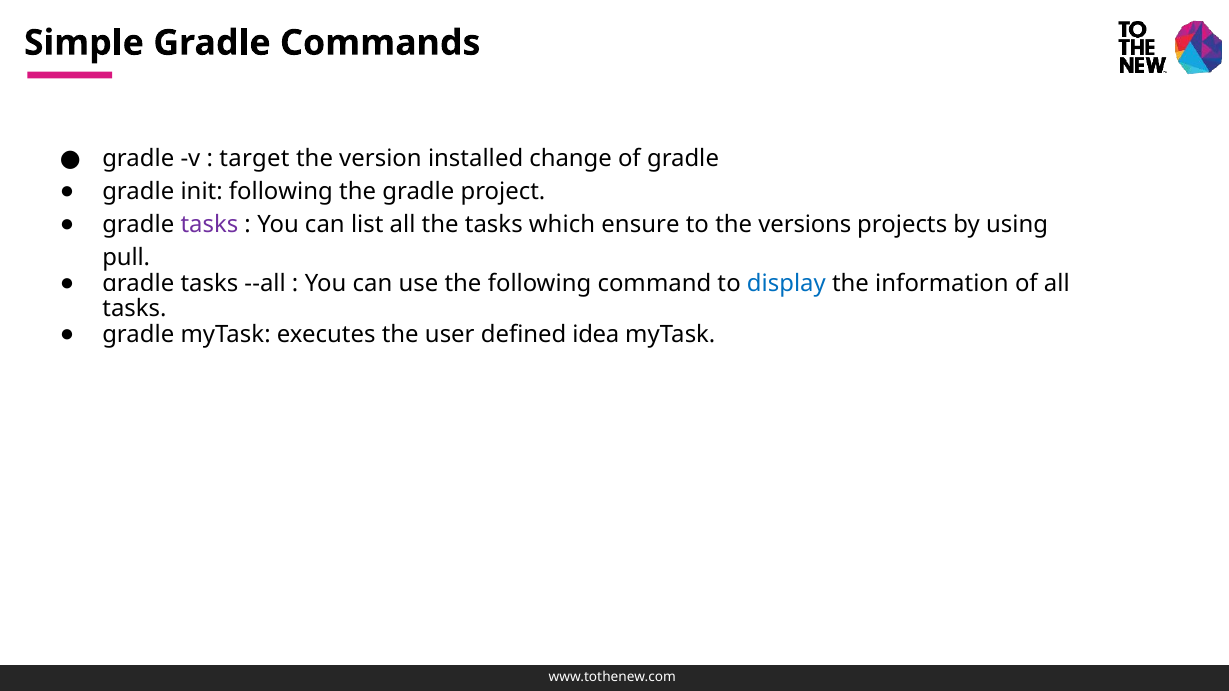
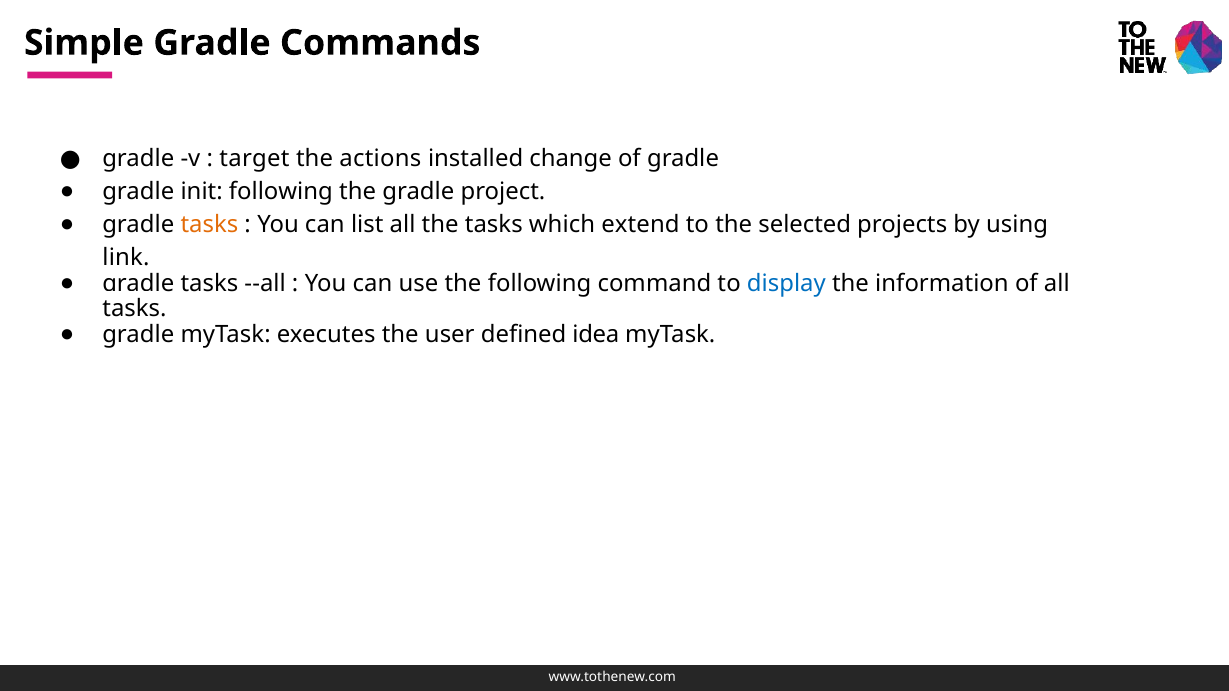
version: version -> actions (380, 159)
tasks colour: purple -> orange (209, 225)
ensure: ensure -> extend (640, 225)
versions: versions -> selected (805, 225)
pull: pull -> link (126, 258)
